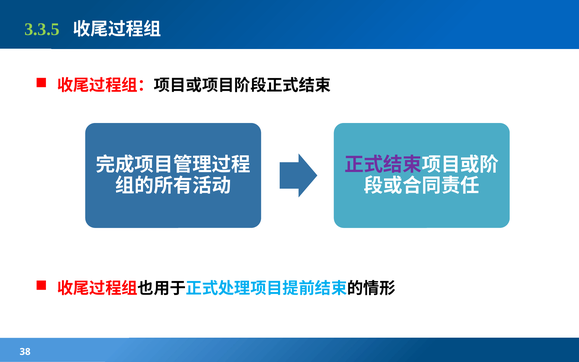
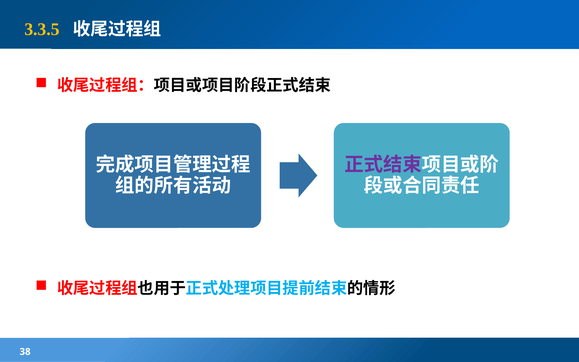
3.3.5 colour: light green -> yellow (42, 29)
